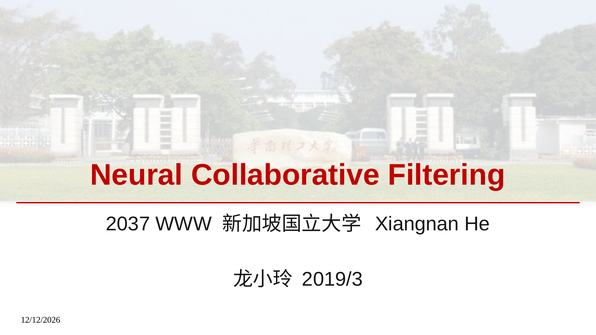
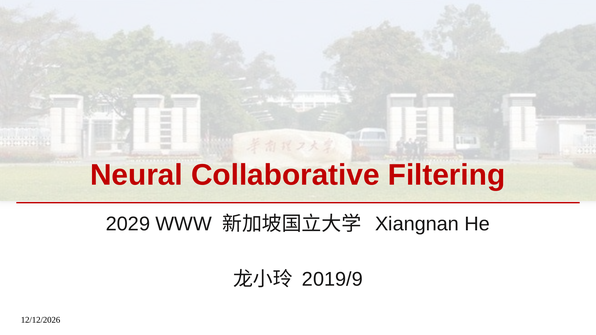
2037: 2037 -> 2029 (128, 224)
2019/3: 2019/3 -> 2019/9 (332, 279)
